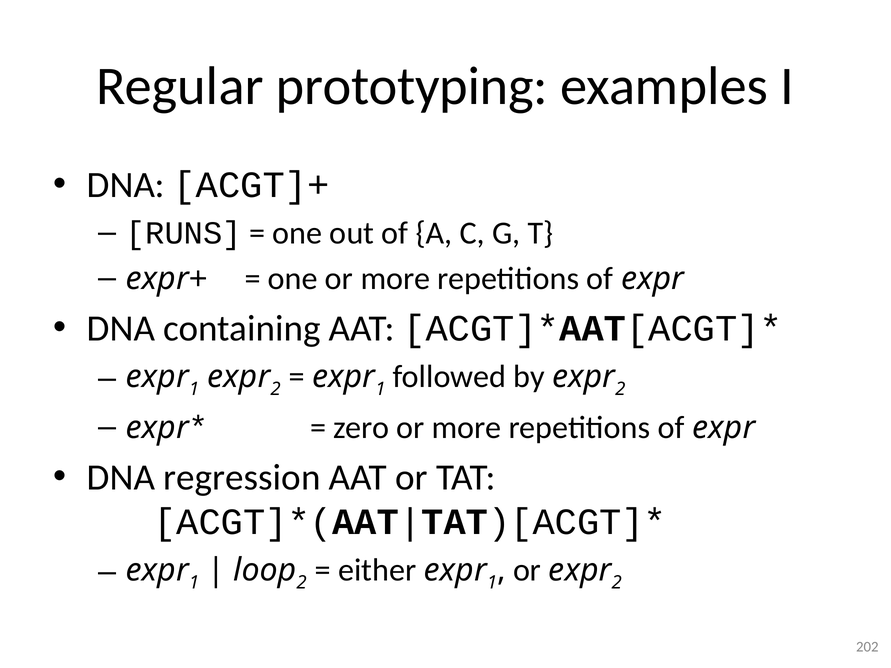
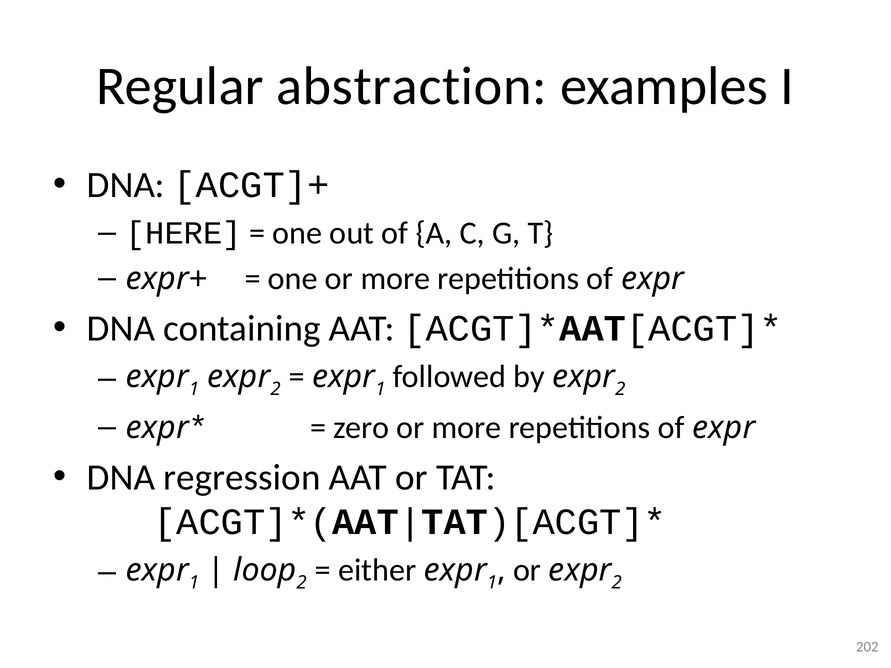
prototyping: prototyping -> abstraction (411, 86)
RUNS: RUNS -> HERE (184, 233)
